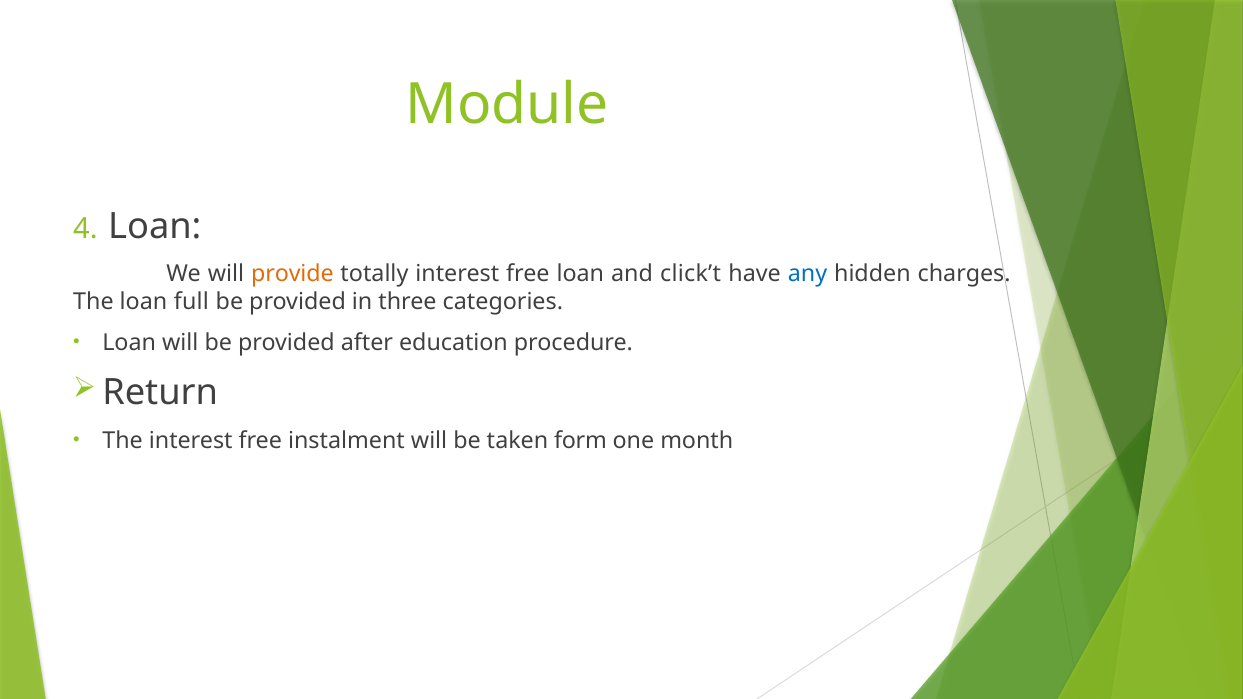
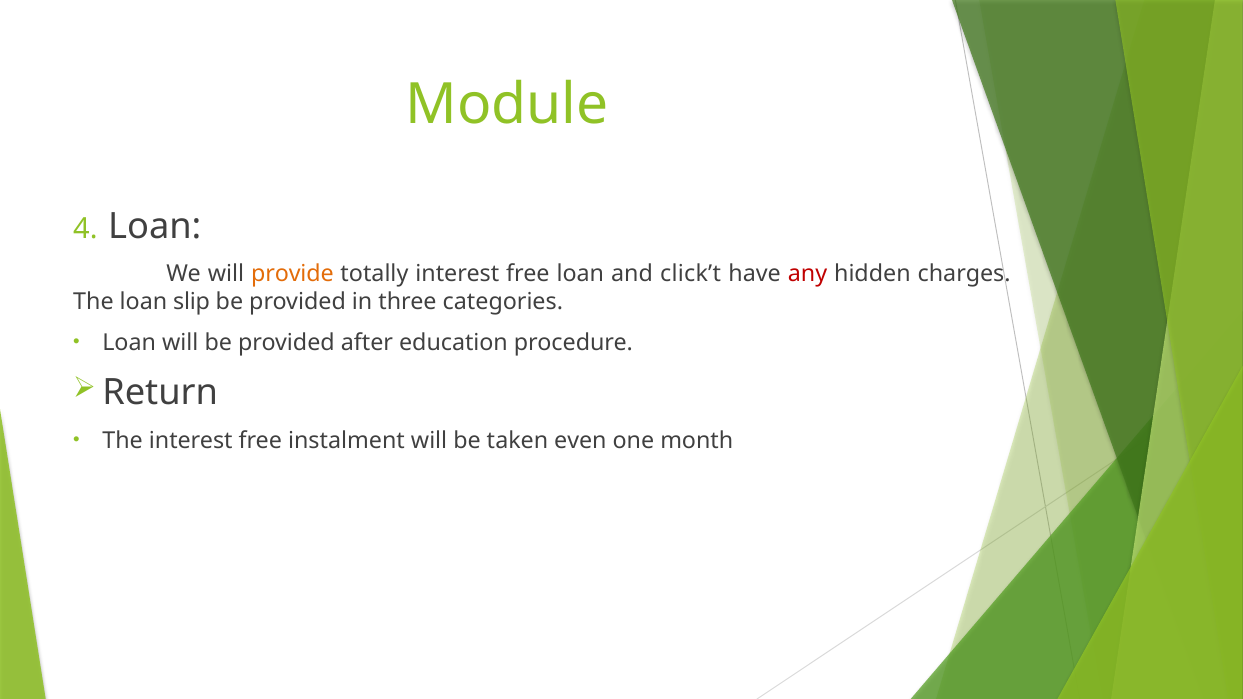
any colour: blue -> red (807, 274)
full: full -> slip (192, 302)
form: form -> even (580, 441)
